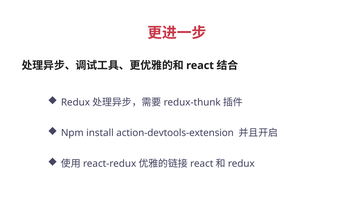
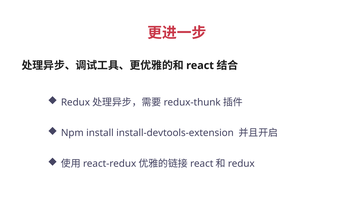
action-devtools-extension: action-devtools-extension -> install-devtools-extension (175, 133)
